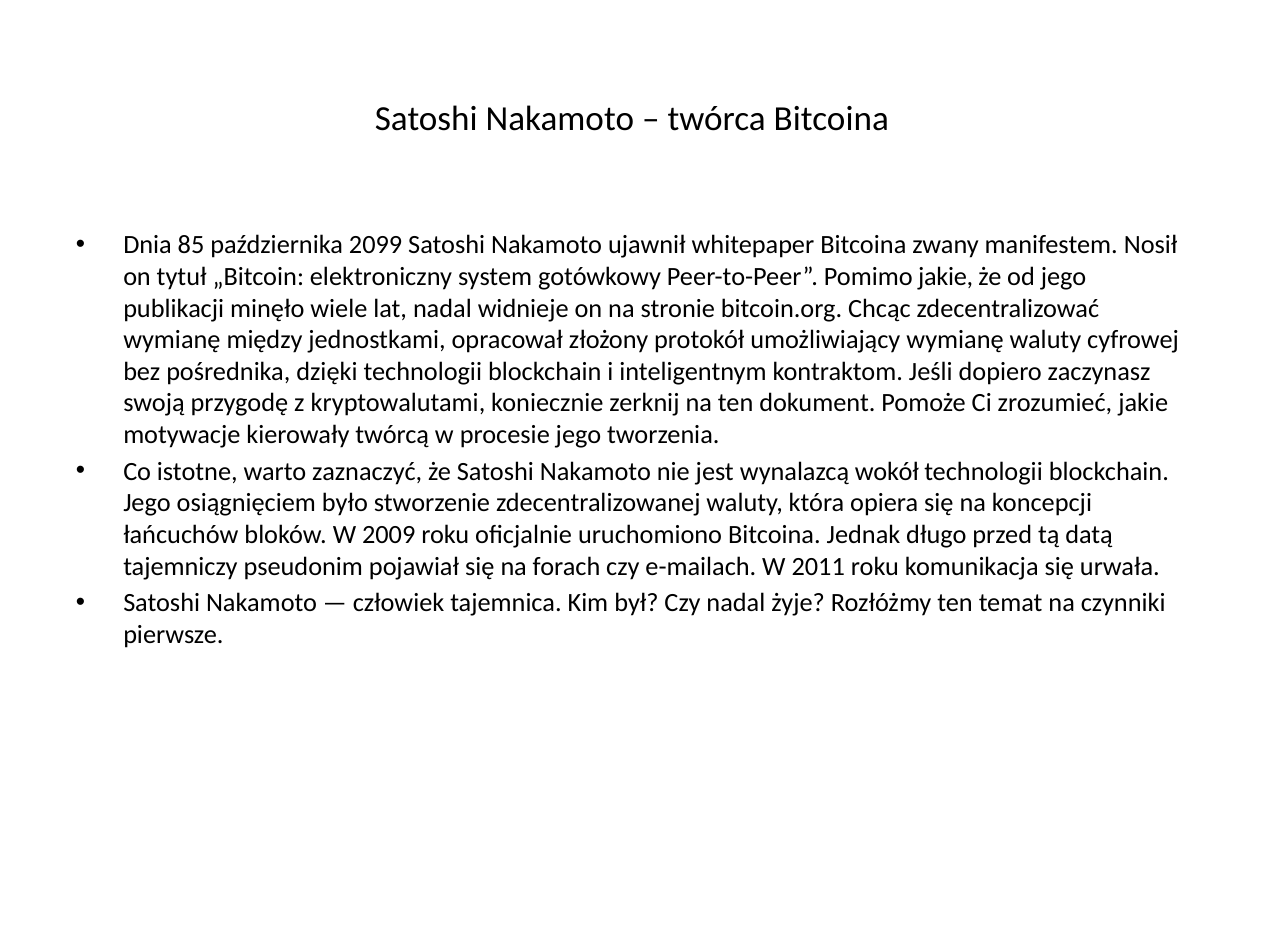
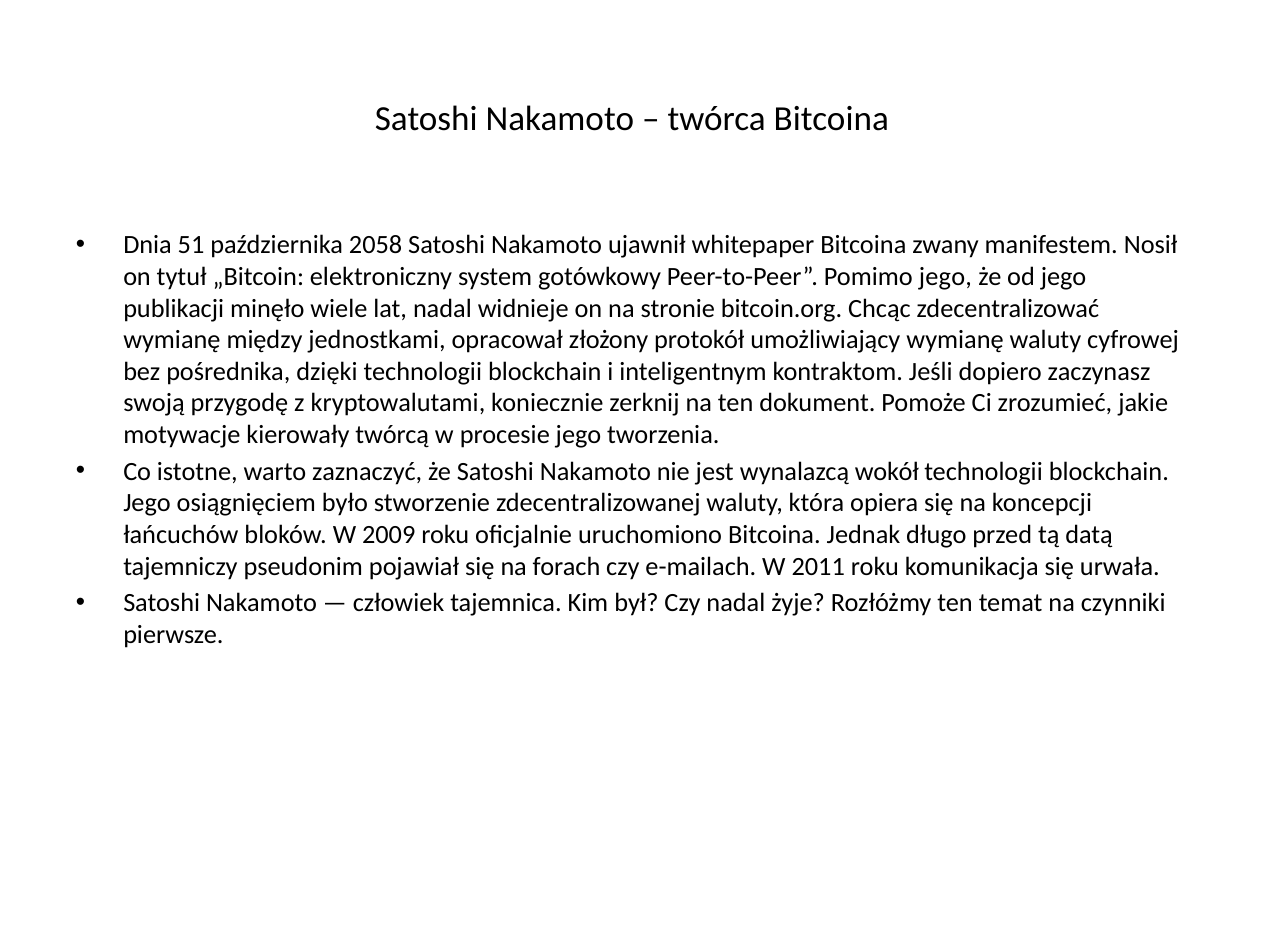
85: 85 -> 51 (191, 245)
2099: 2099 -> 2058 (376, 245)
Pomimo jakie: jakie -> jego (945, 277)
